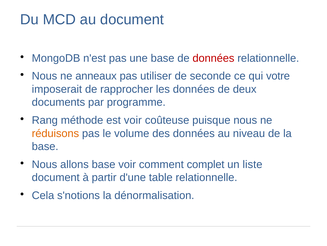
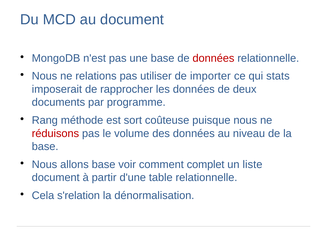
anneaux: anneaux -> relations (96, 76)
seconde: seconde -> importer (210, 76)
votre: votre -> stats (278, 76)
est voir: voir -> sort (133, 120)
réduisons colour: orange -> red (55, 133)
s'notions: s'notions -> s'relation (79, 195)
